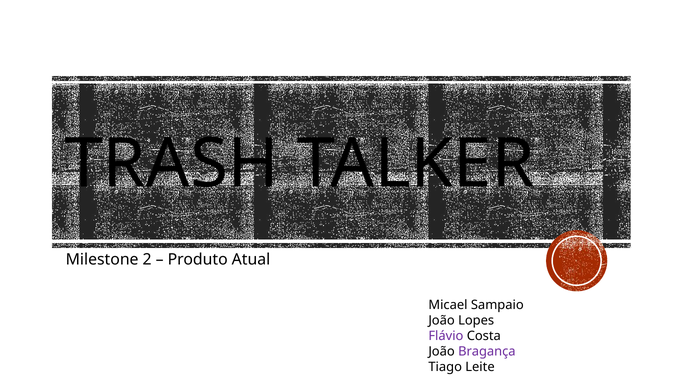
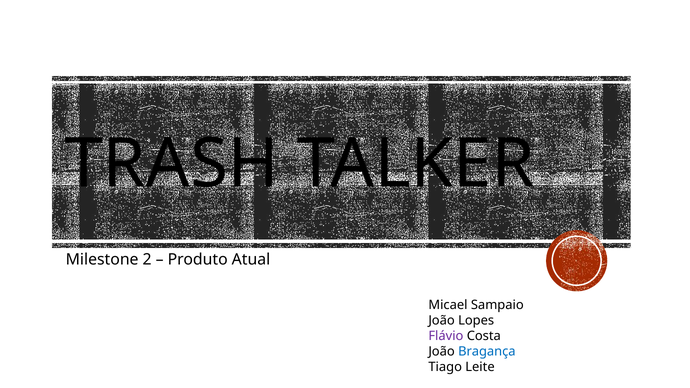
Bragança colour: purple -> blue (487, 352)
